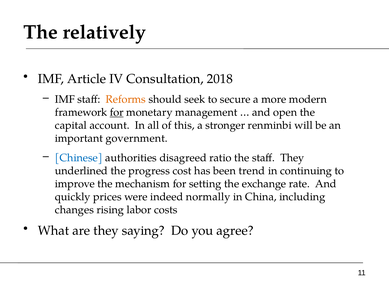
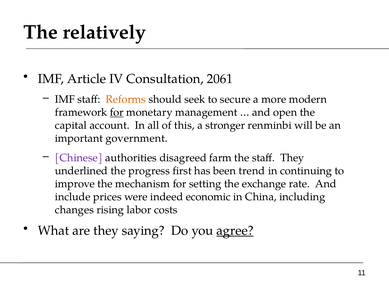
2018: 2018 -> 2061 (220, 79)
Chinese colour: blue -> purple (79, 158)
ratio: ratio -> farm (220, 158)
cost: cost -> first (182, 171)
quickly: quickly -> include (73, 197)
normally: normally -> economic (208, 197)
agree underline: none -> present (235, 230)
